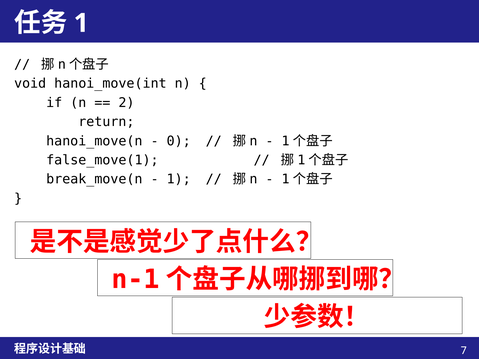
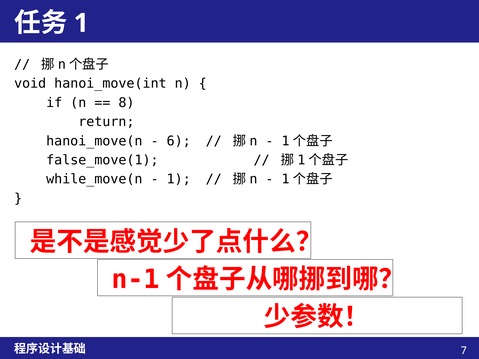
2: 2 -> 8 (126, 103)
0: 0 -> 6 (179, 141)
break_move(n: break_move(n -> while_move(n (94, 179)
